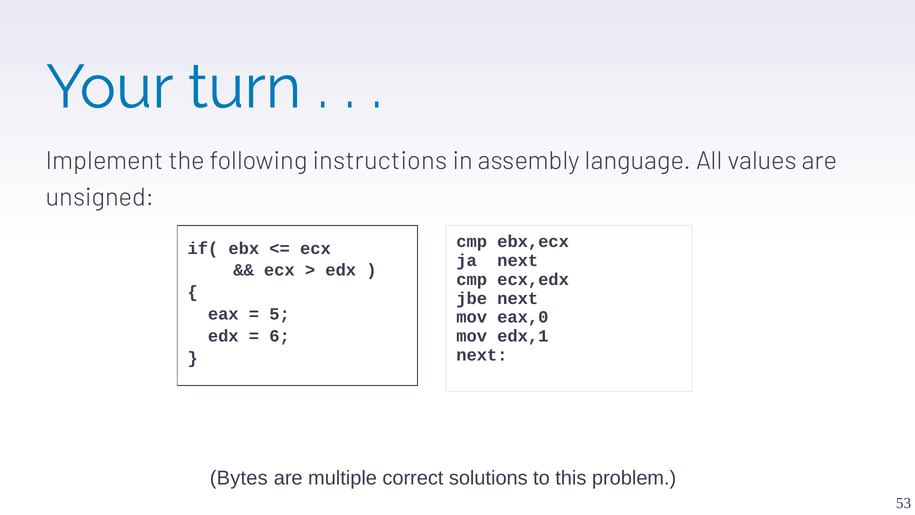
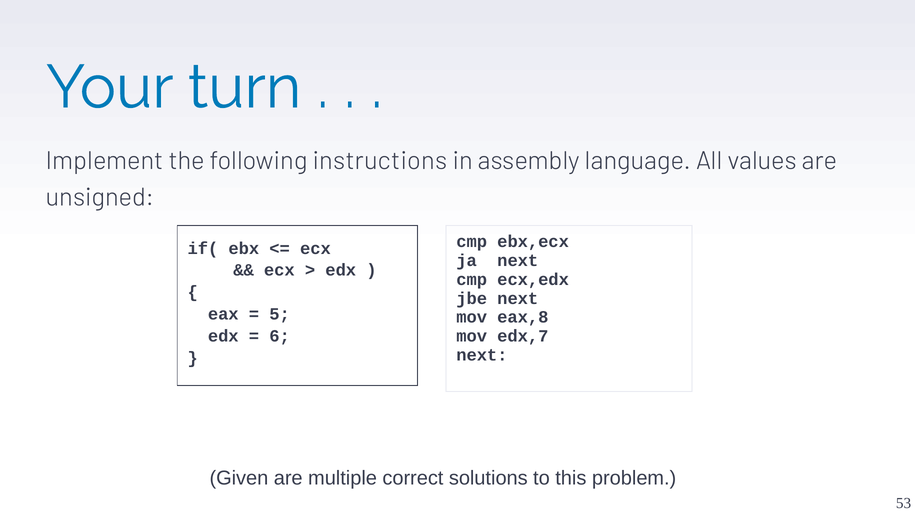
eax,0: eax,0 -> eax,8 (523, 317)
edx,1: edx,1 -> edx,7 (523, 336)
Bytes: Bytes -> Given (239, 478)
